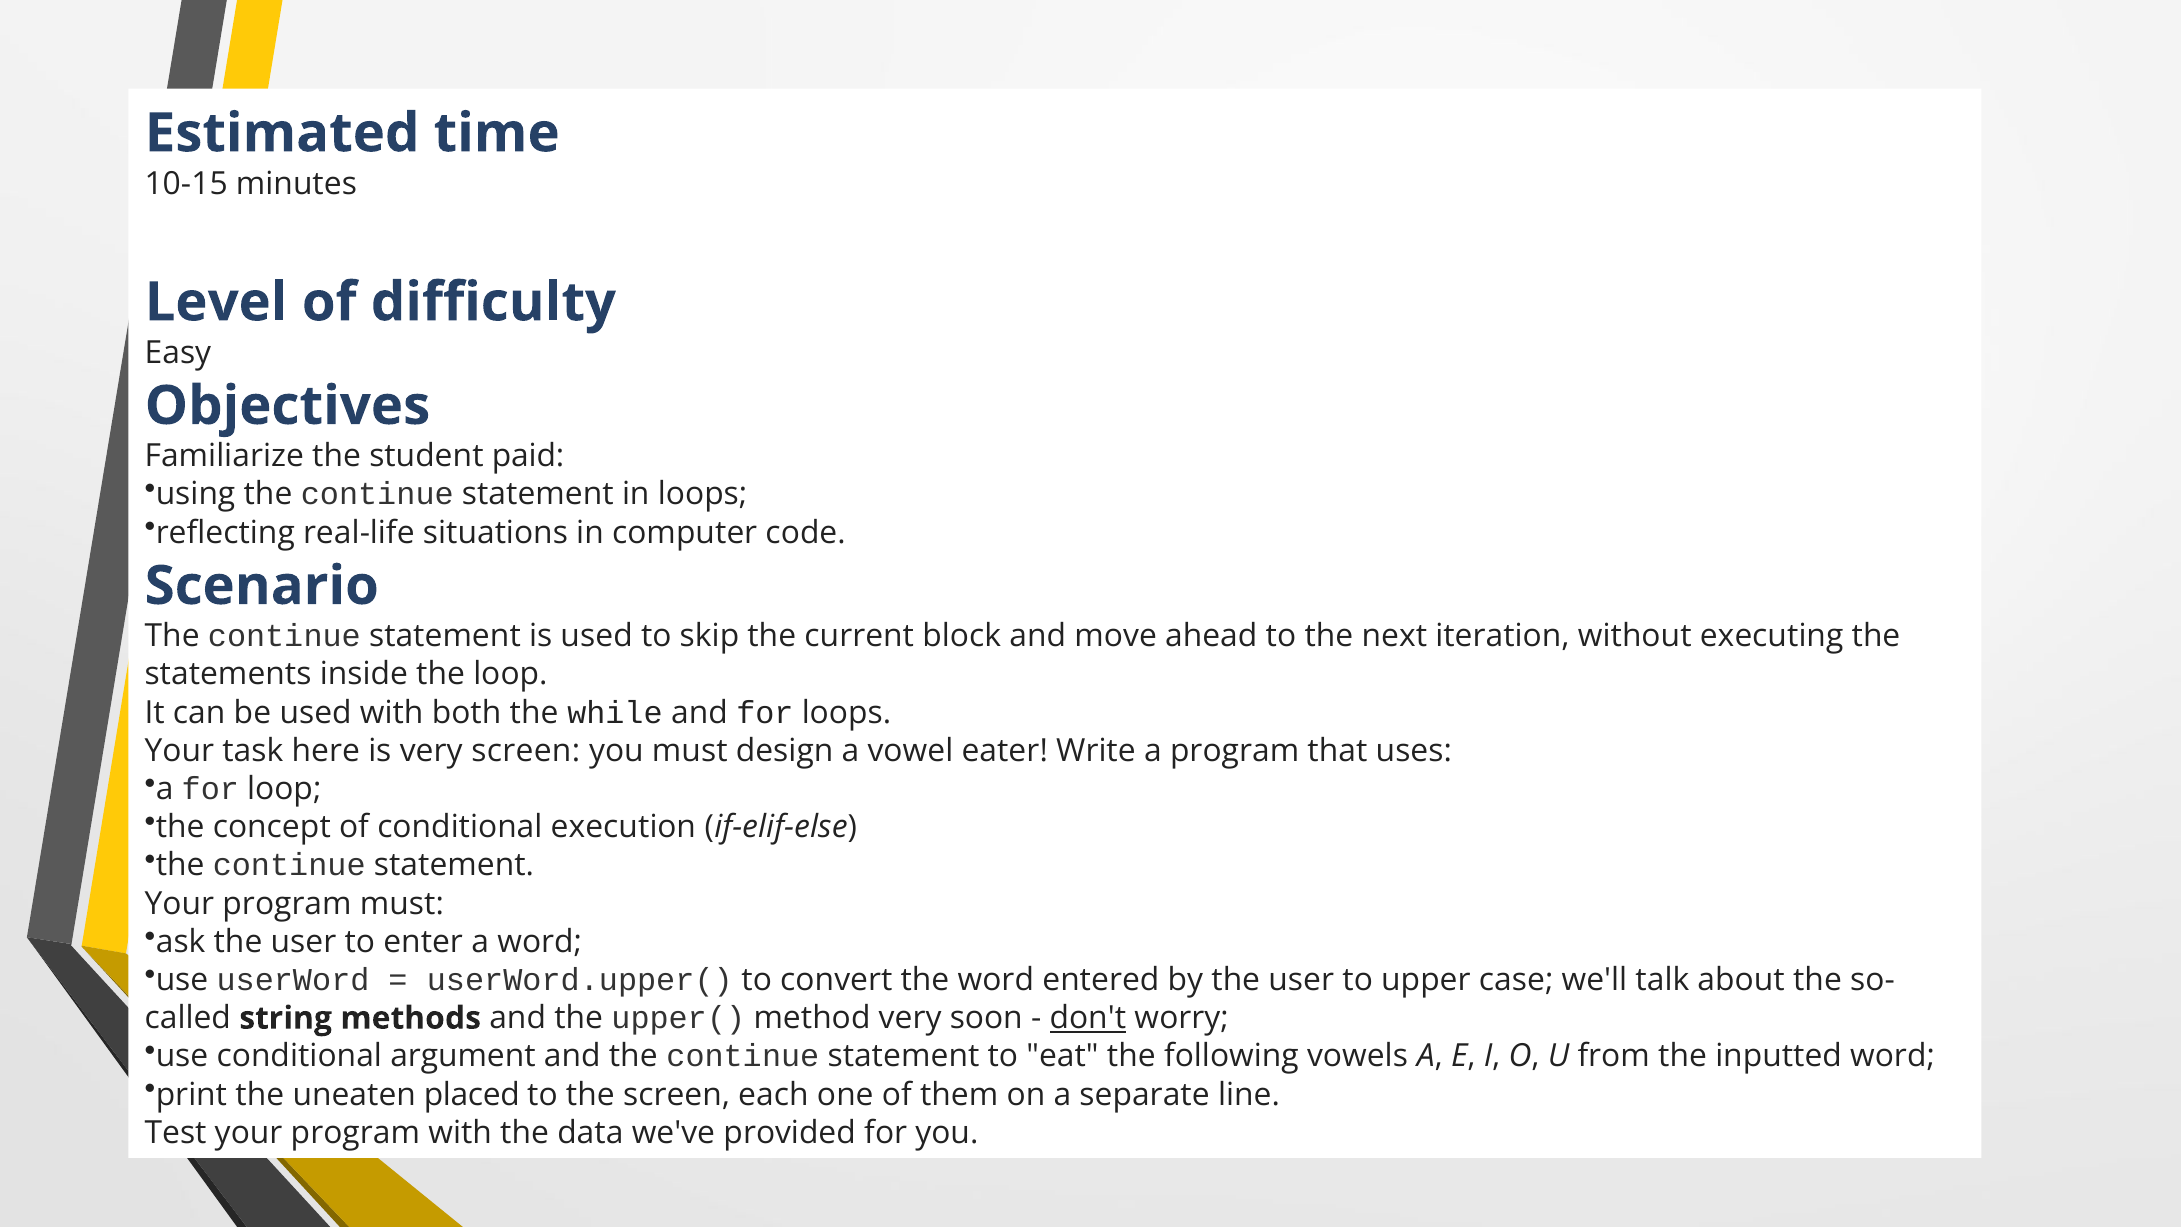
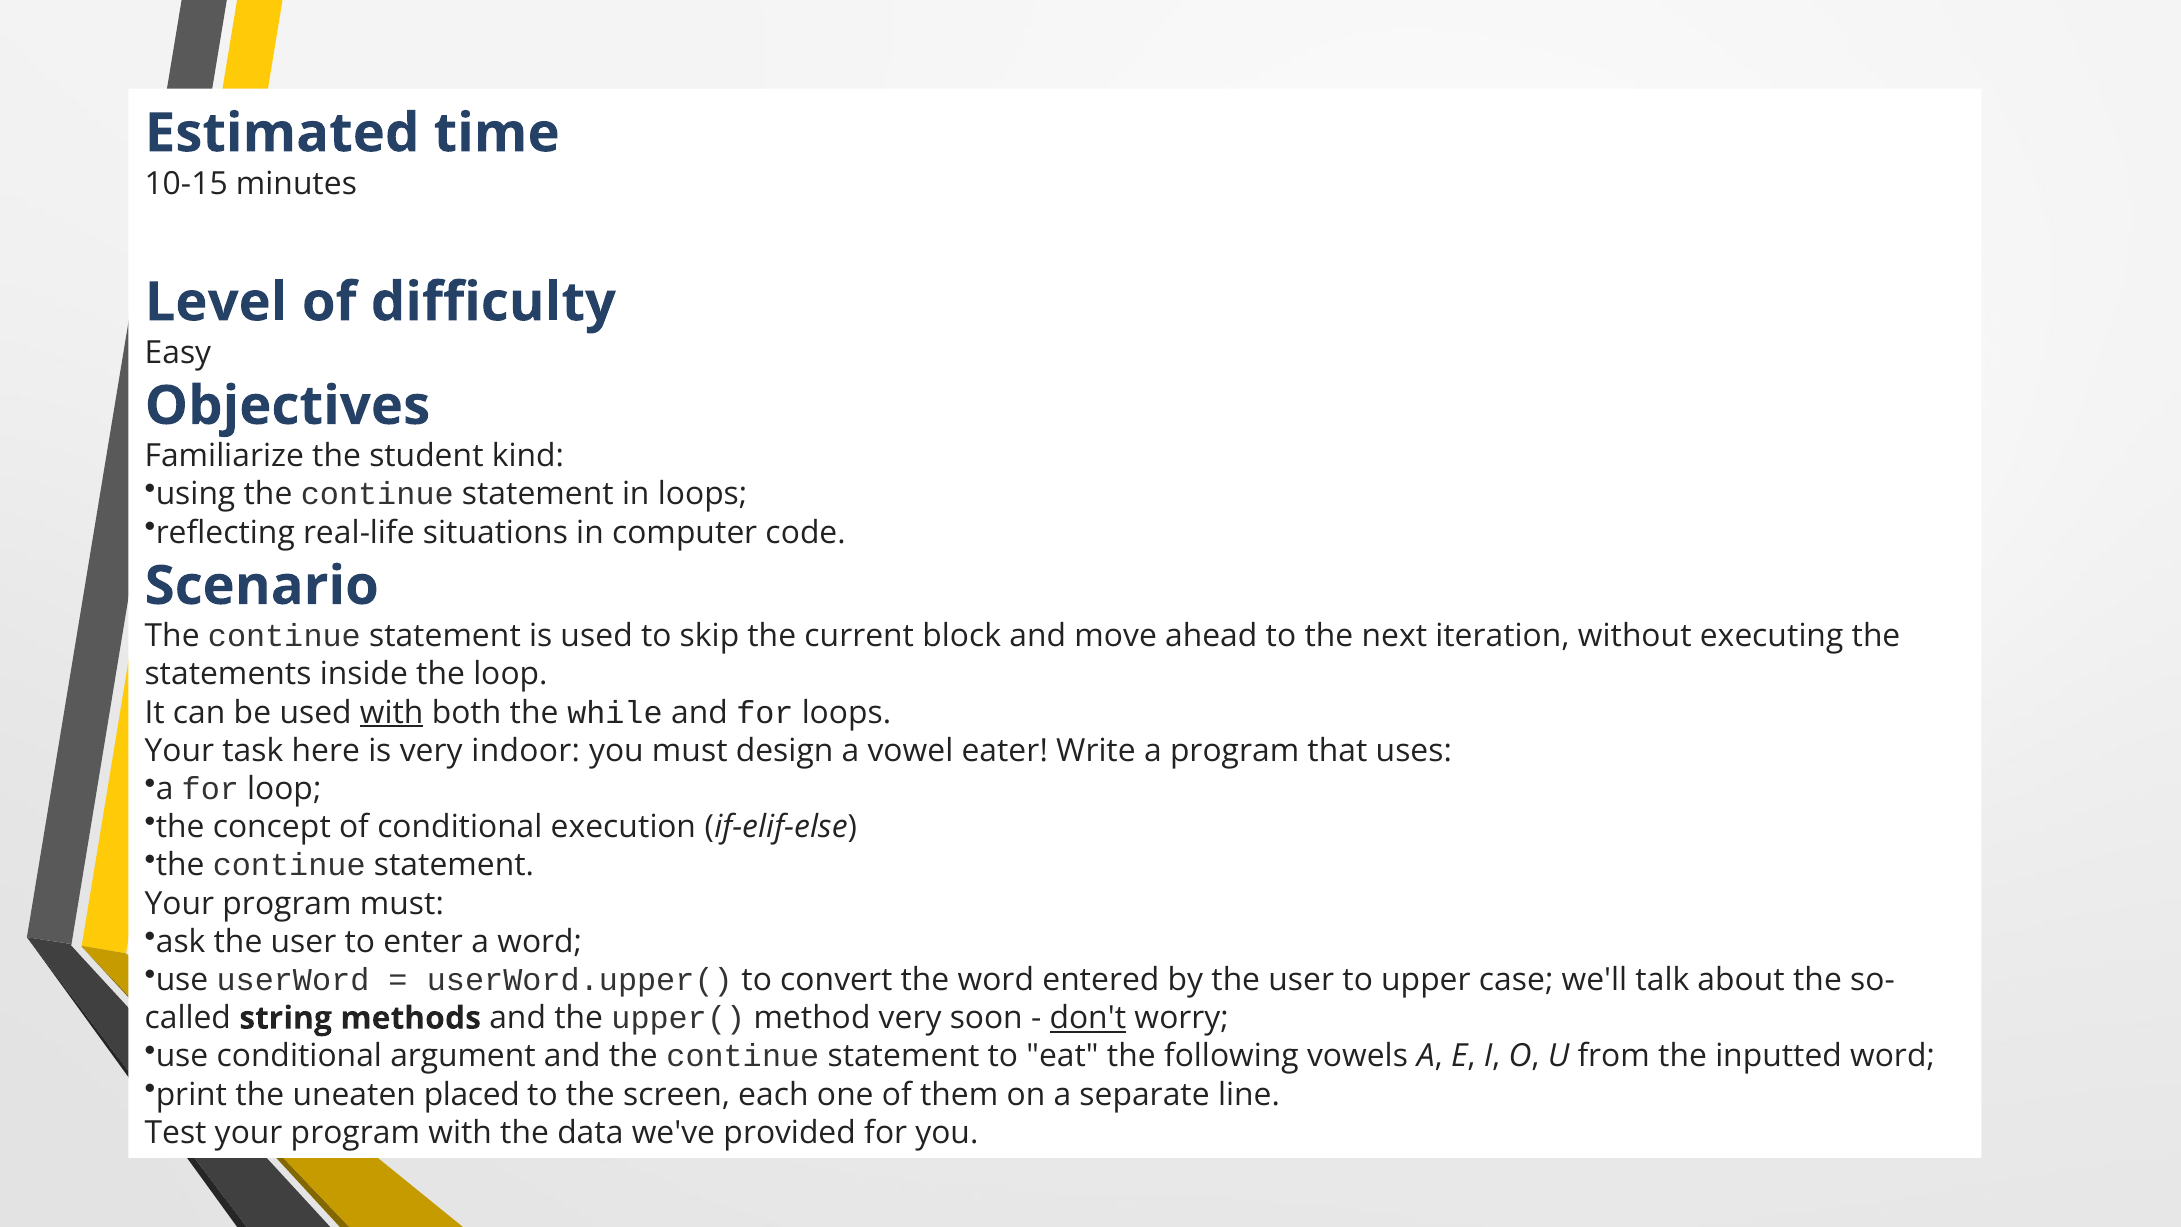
paid: paid -> kind (528, 456)
with underline: none -> present (392, 713)
very screen: screen -> indoor (526, 751)
